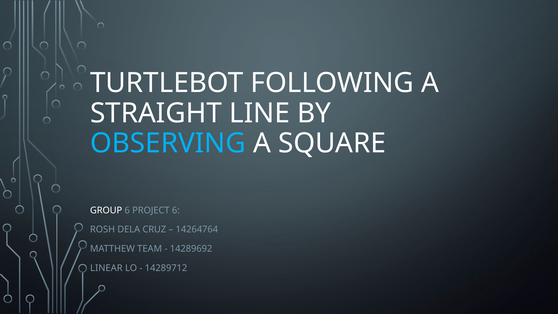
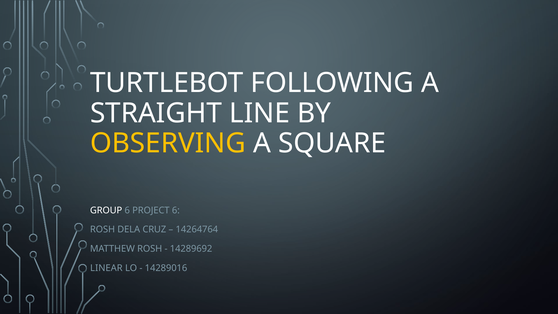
OBSERVING colour: light blue -> yellow (168, 143)
MATTHEW TEAM: TEAM -> ROSH (150, 249)
14289712: 14289712 -> 14289016 (166, 268)
